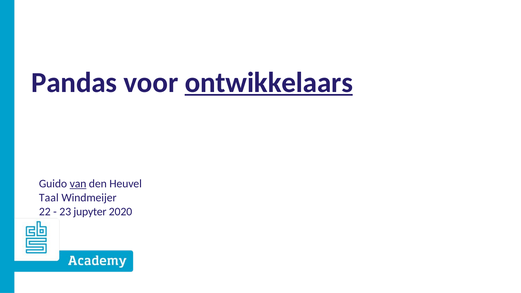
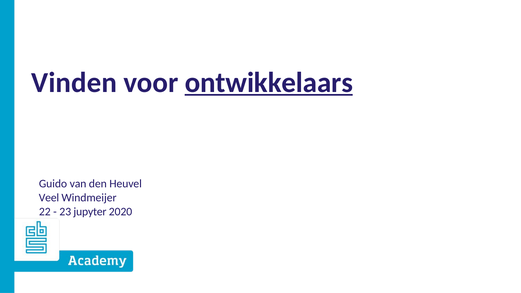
Pandas: Pandas -> Vinden (74, 83)
van underline: present -> none (78, 184)
Taal: Taal -> Veel (49, 198)
